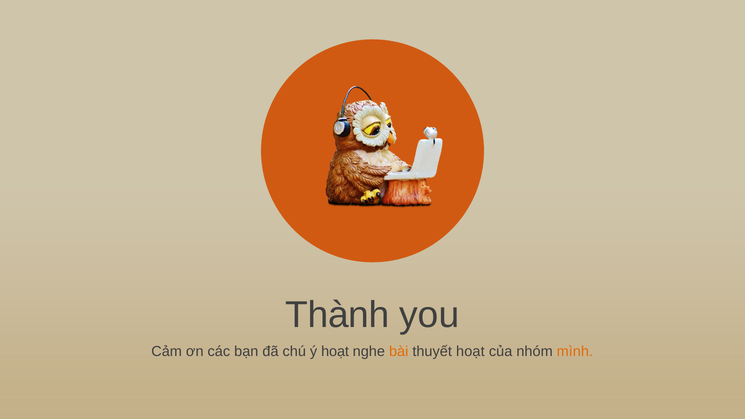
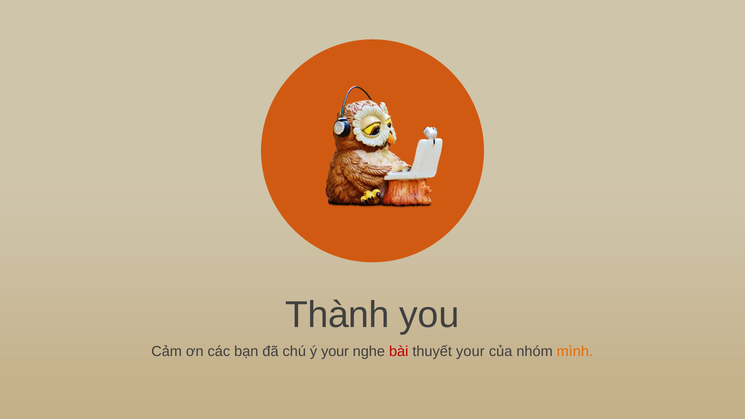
ý hoạt: hoạt -> your (335, 352)
bài colour: orange -> red (399, 352)
thuyết hoạt: hoạt -> your (470, 352)
